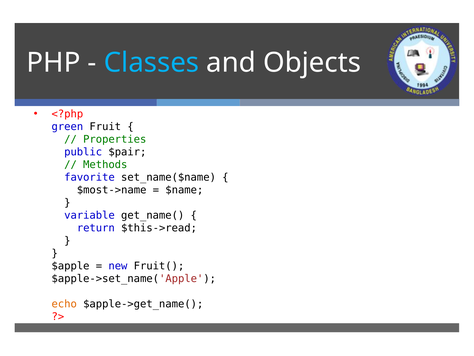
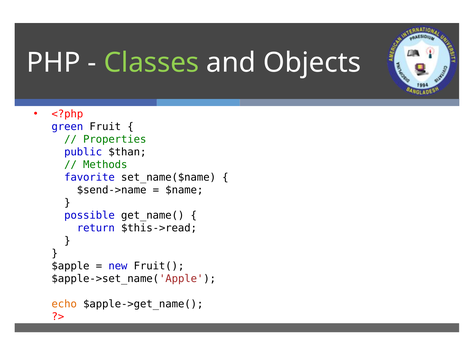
Classes colour: light blue -> light green (151, 63)
$pair: $pair -> $than (127, 152)
$most->name: $most->name -> $send->name (112, 190)
variable: variable -> possible (89, 215)
